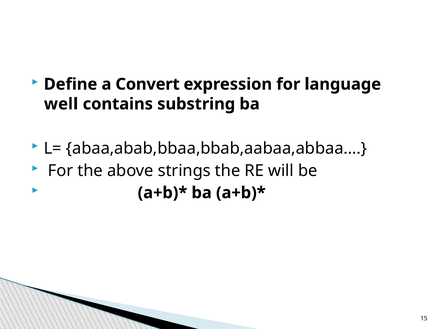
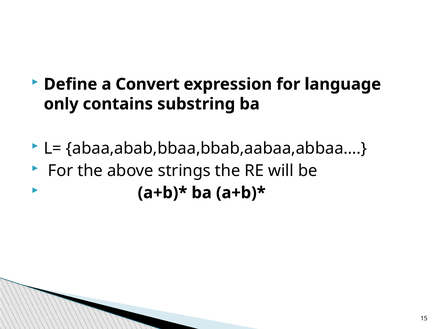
well: well -> only (61, 104)
